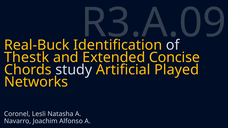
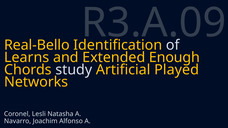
Real-Buck: Real-Buck -> Real-Bello (37, 45)
Thestk: Thestk -> Learns (27, 57)
Concise: Concise -> Enough (174, 57)
